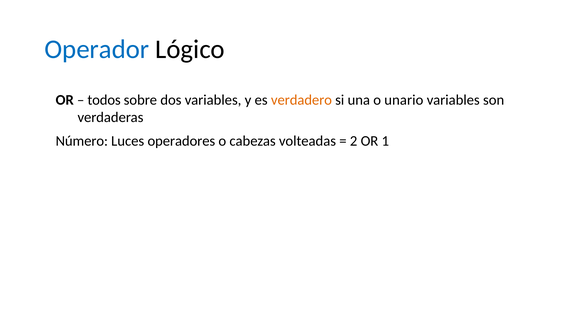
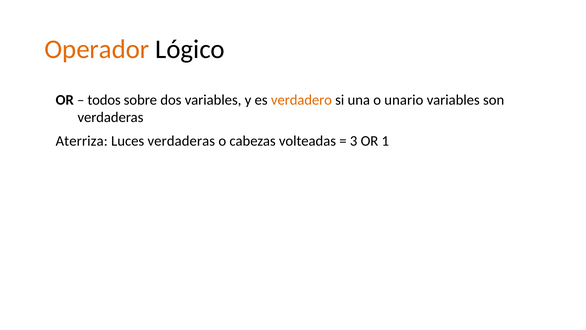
Operador colour: blue -> orange (97, 49)
Número: Número -> Aterriza (82, 141)
Luces operadores: operadores -> verdaderas (181, 141)
2: 2 -> 3 (354, 141)
